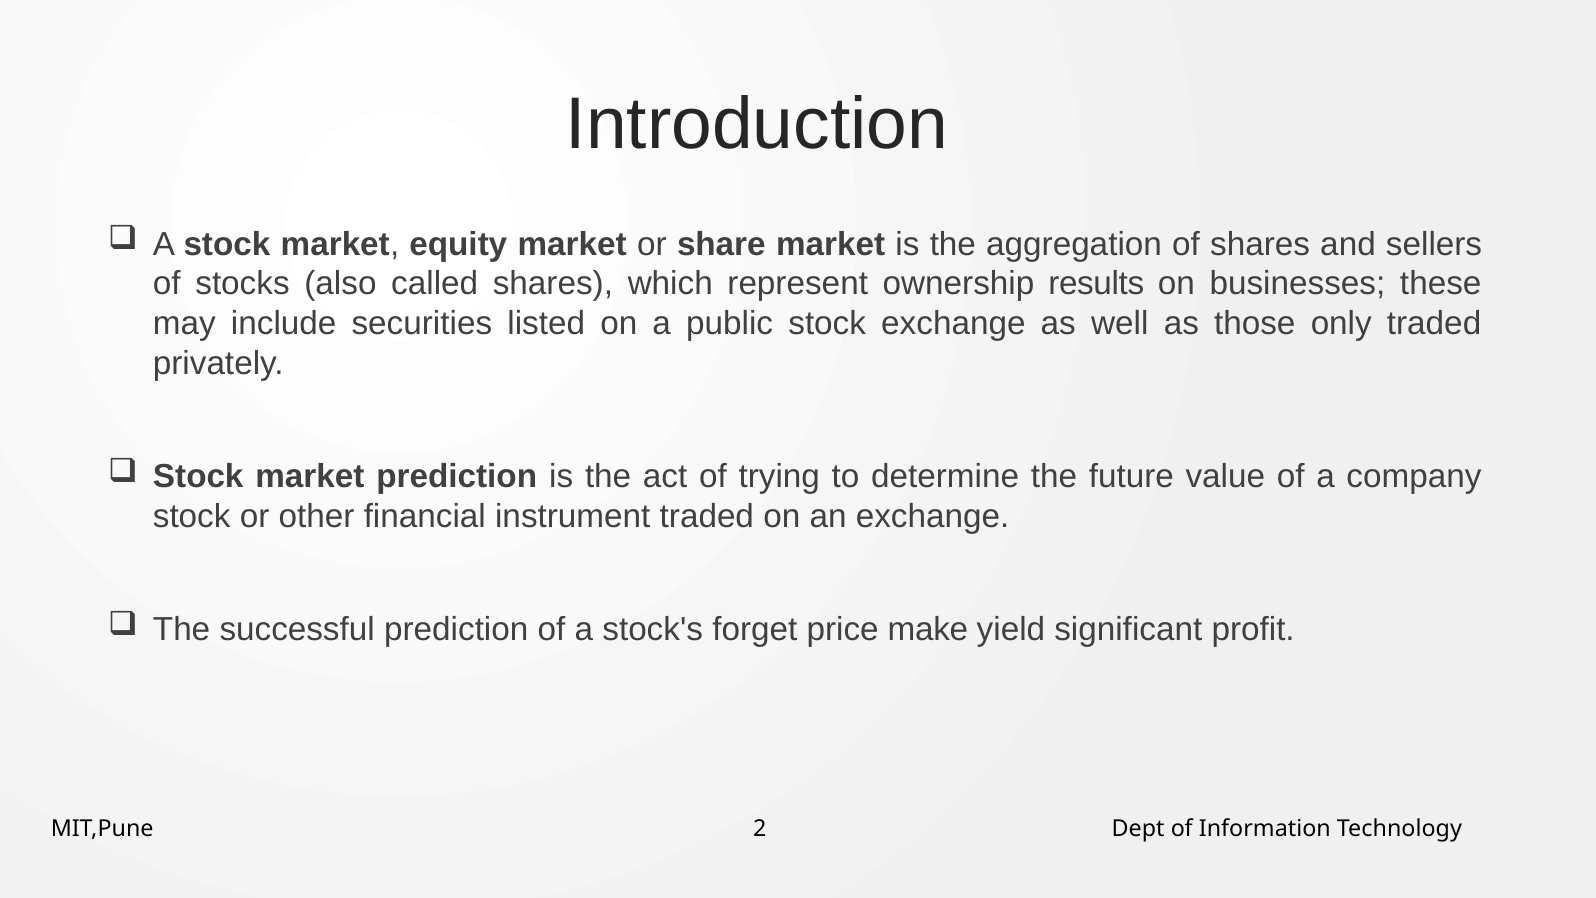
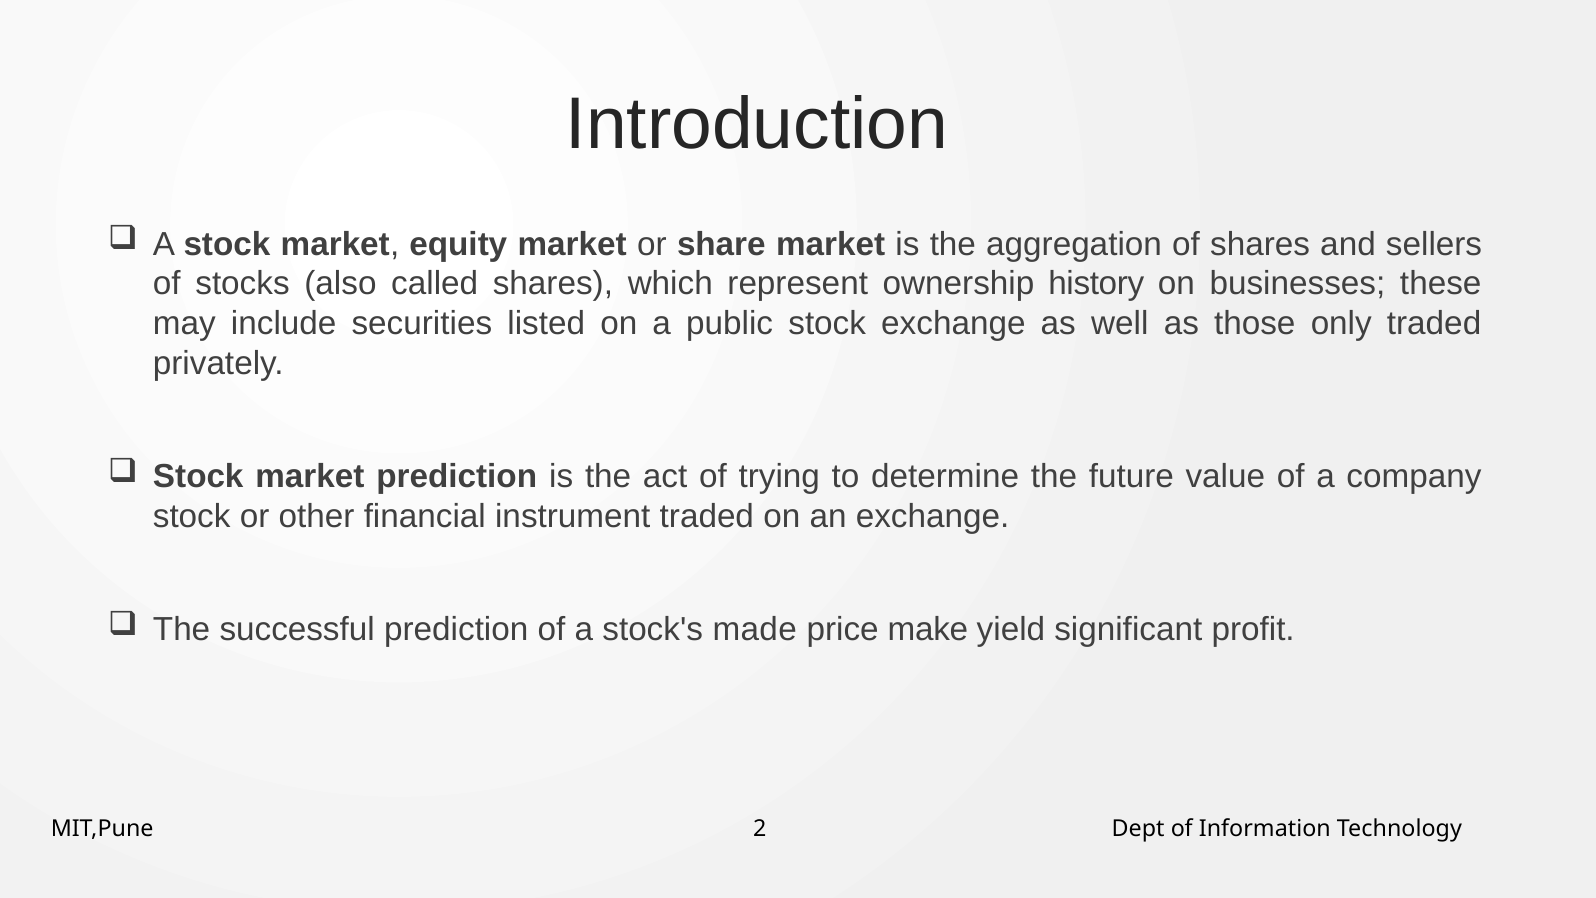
results: results -> history (1096, 284)
forget: forget -> made (755, 630)
